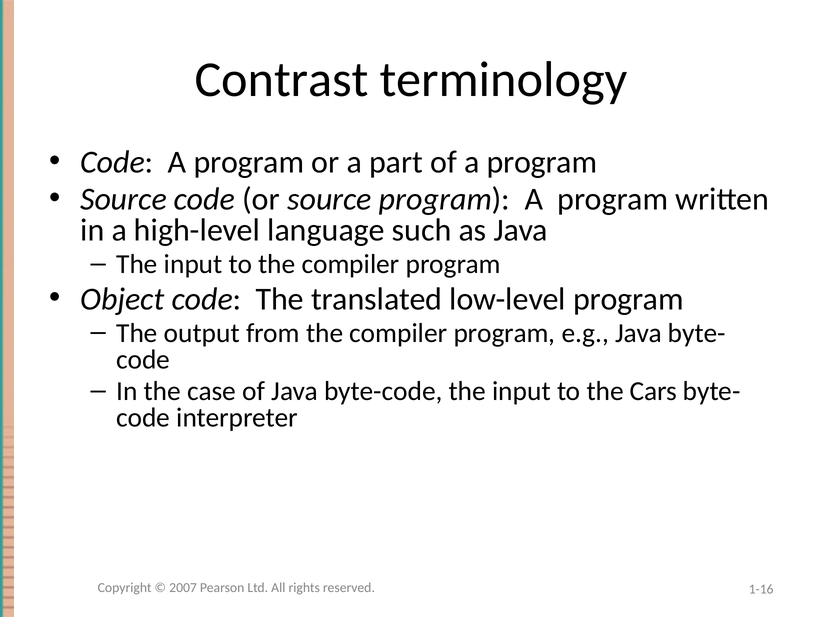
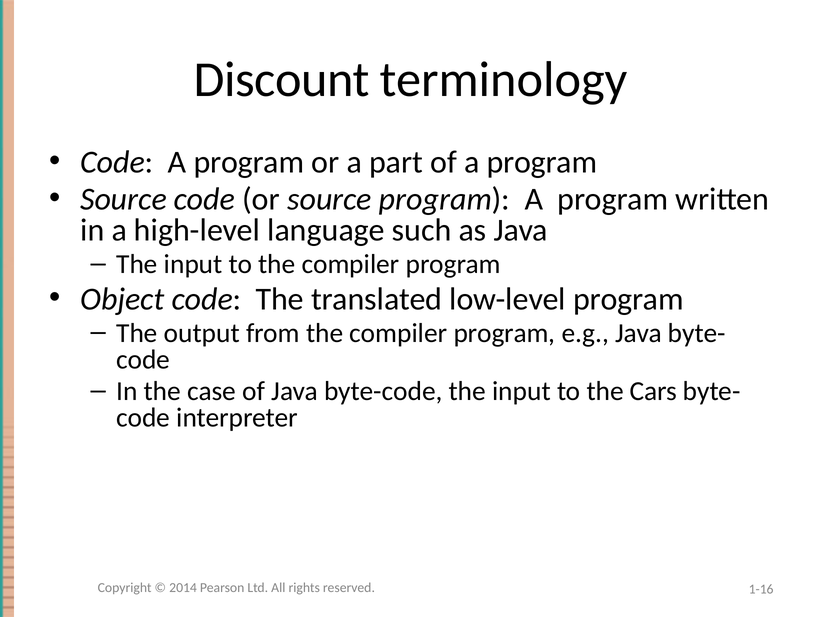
Contrast: Contrast -> Discount (282, 80)
2007: 2007 -> 2014 (183, 588)
